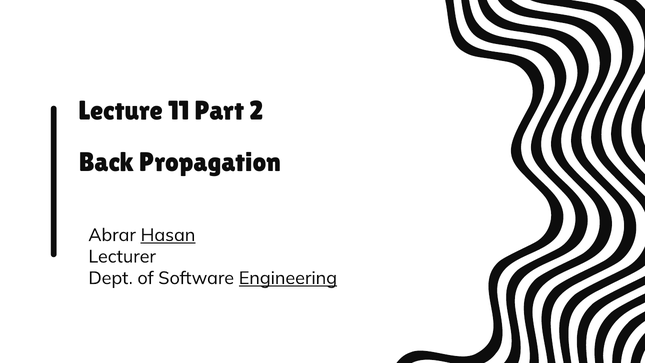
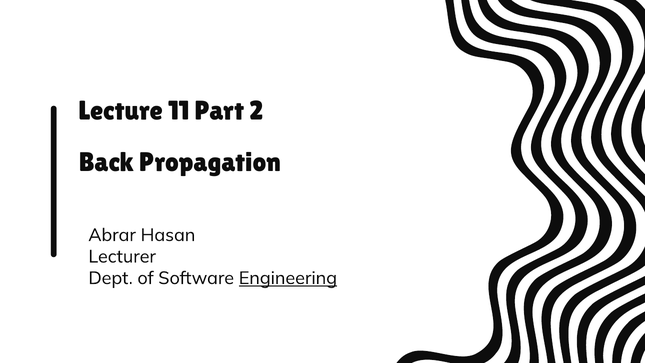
Hasan underline: present -> none (168, 235)
